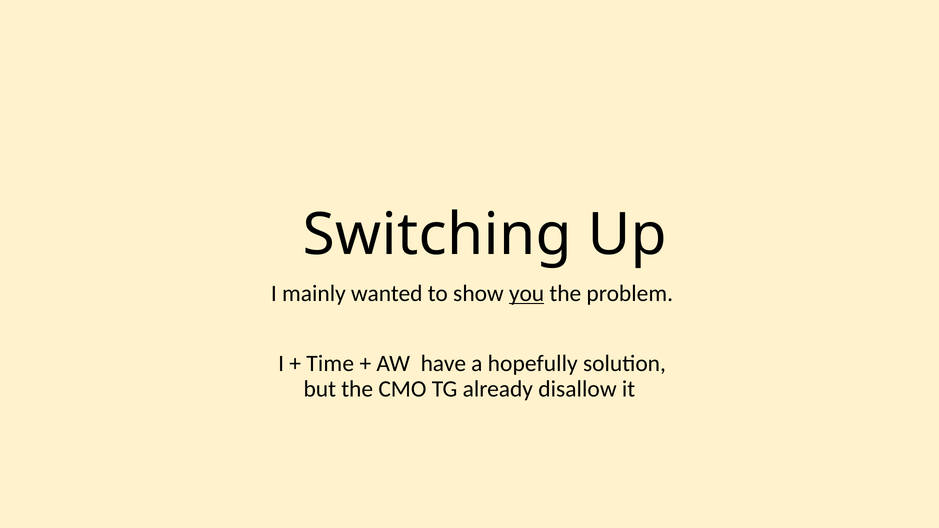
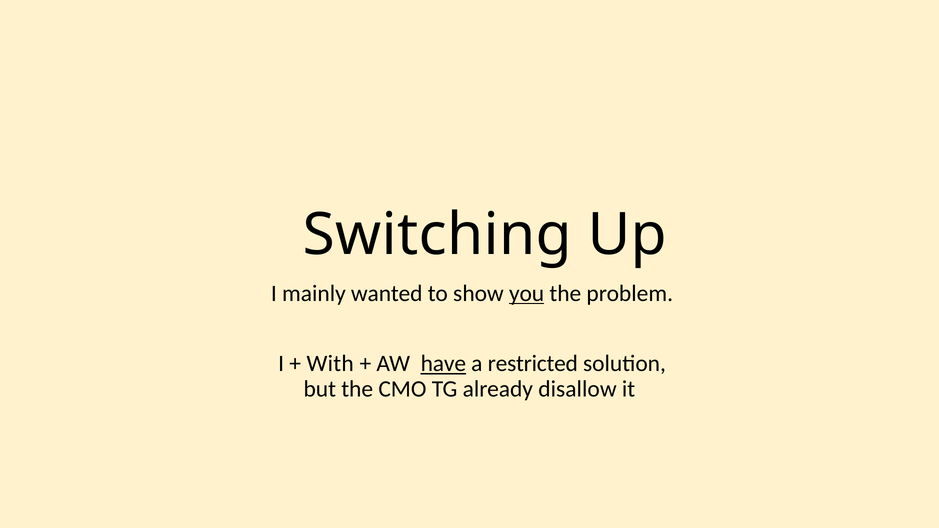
Time: Time -> With (330, 364)
have underline: none -> present (443, 364)
hopefully: hopefully -> restricted (533, 364)
